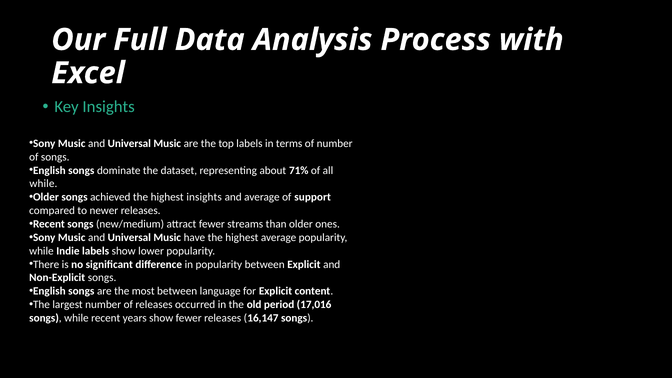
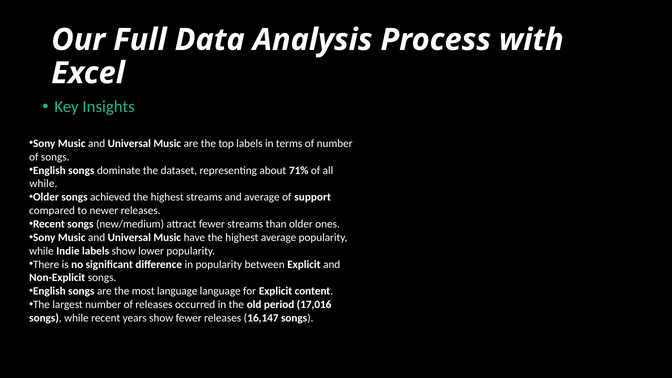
highest insights: insights -> streams (204, 197)
most between: between -> language (177, 291)
